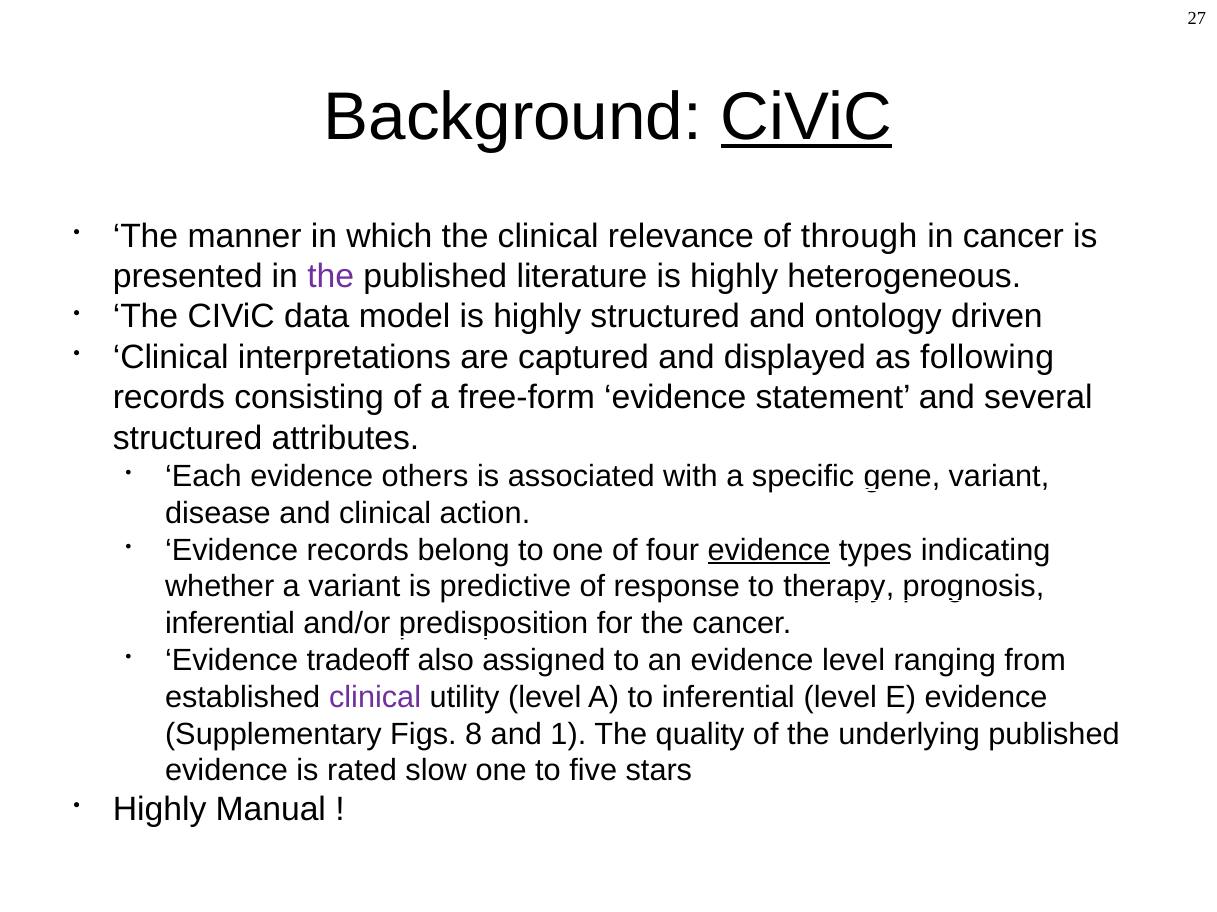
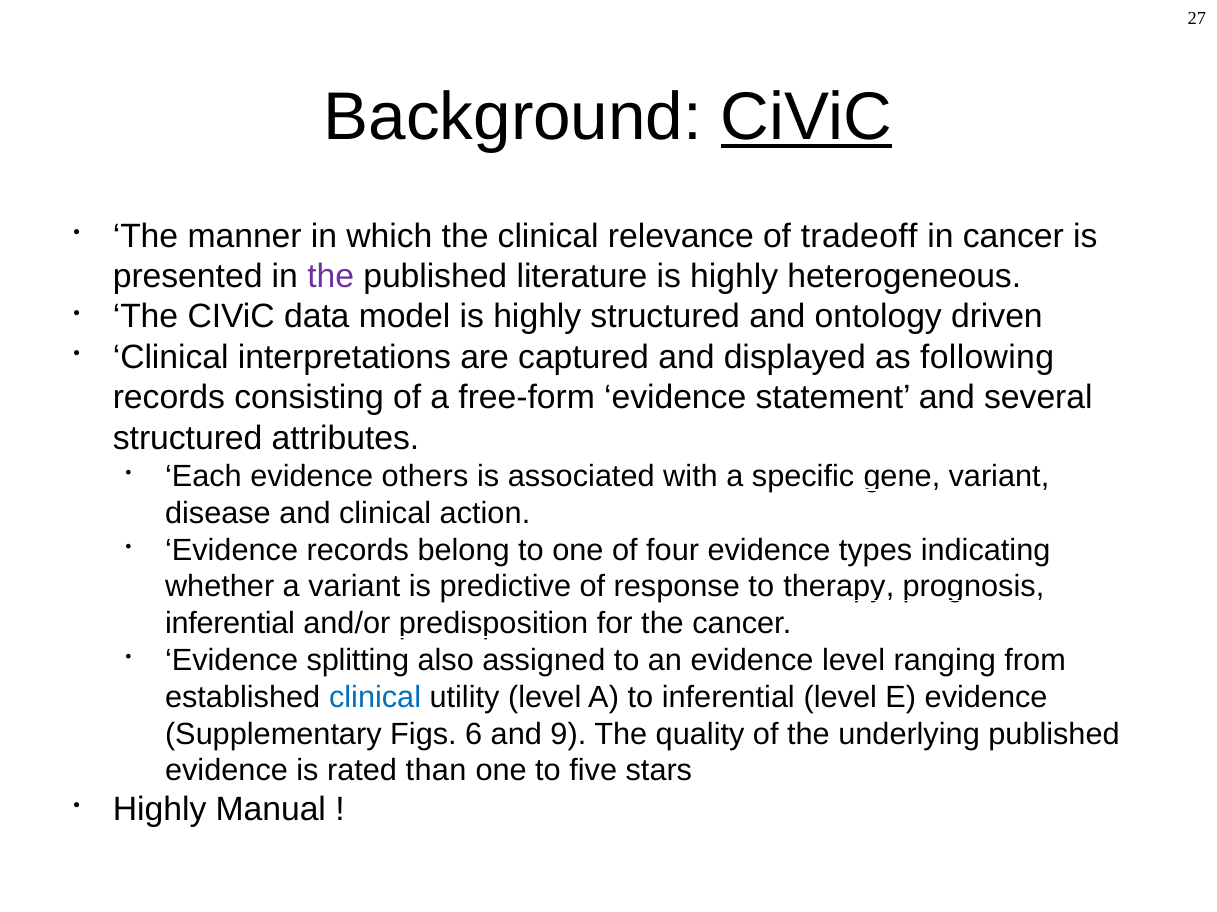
through: through -> tradeoff (859, 236)
evidence underline: present -> none (769, 550)
tradeoff: tradeoff -> splitting (358, 661)
clinical colour: purple -> blue (375, 698)
8: 8 -> 6 (474, 735)
1: 1 -> 9 (568, 735)
slow: slow -> than (436, 771)
